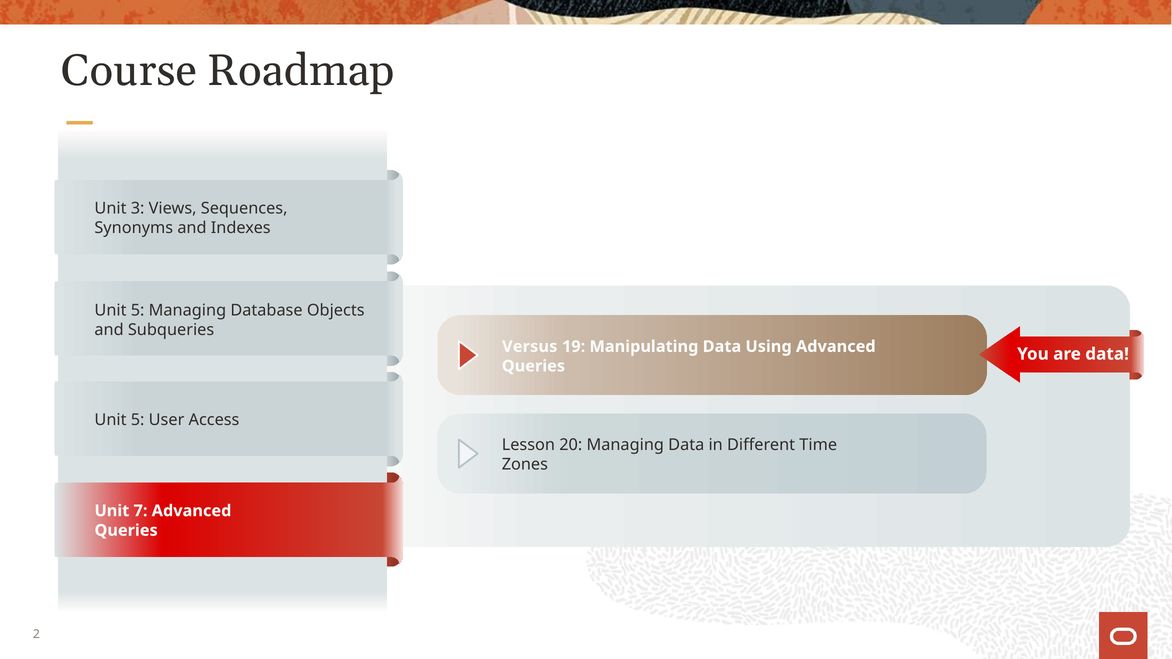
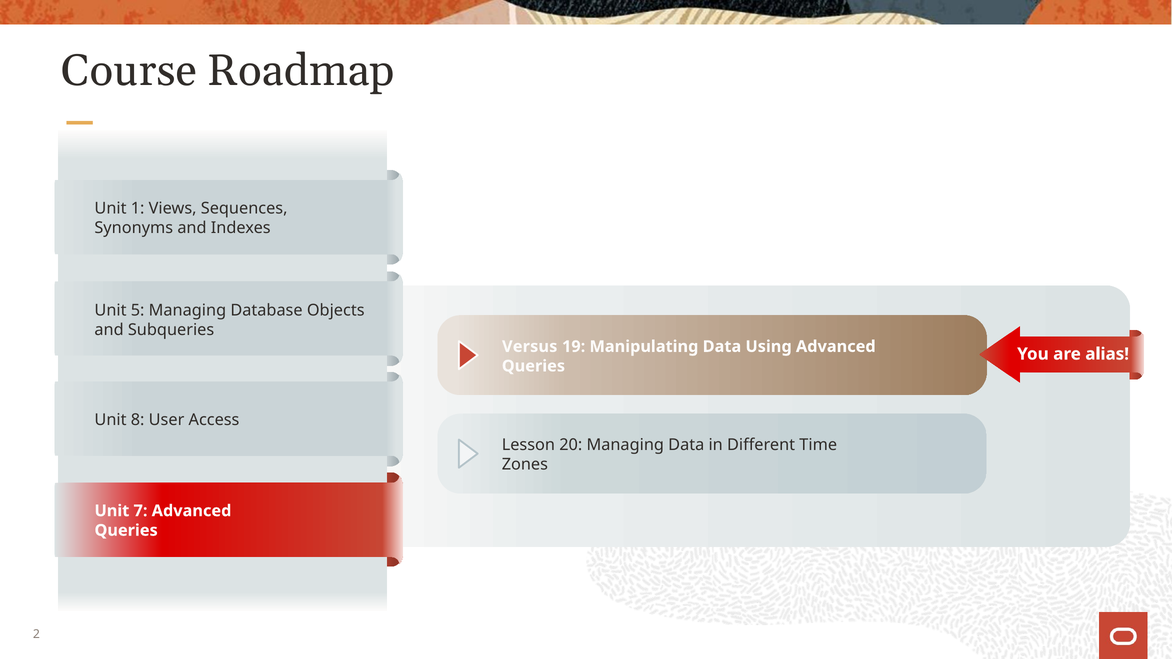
3: 3 -> 1 (138, 209)
are data: data -> alias (1107, 354)
5: 5 -> 8 (138, 420)
